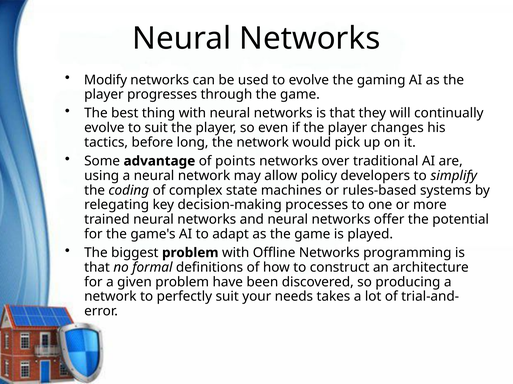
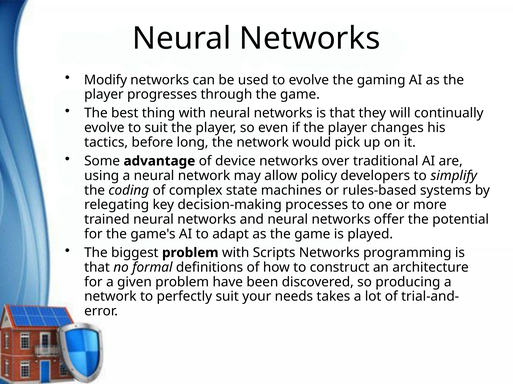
points: points -> device (235, 161)
Offline: Offline -> Scripts (274, 253)
